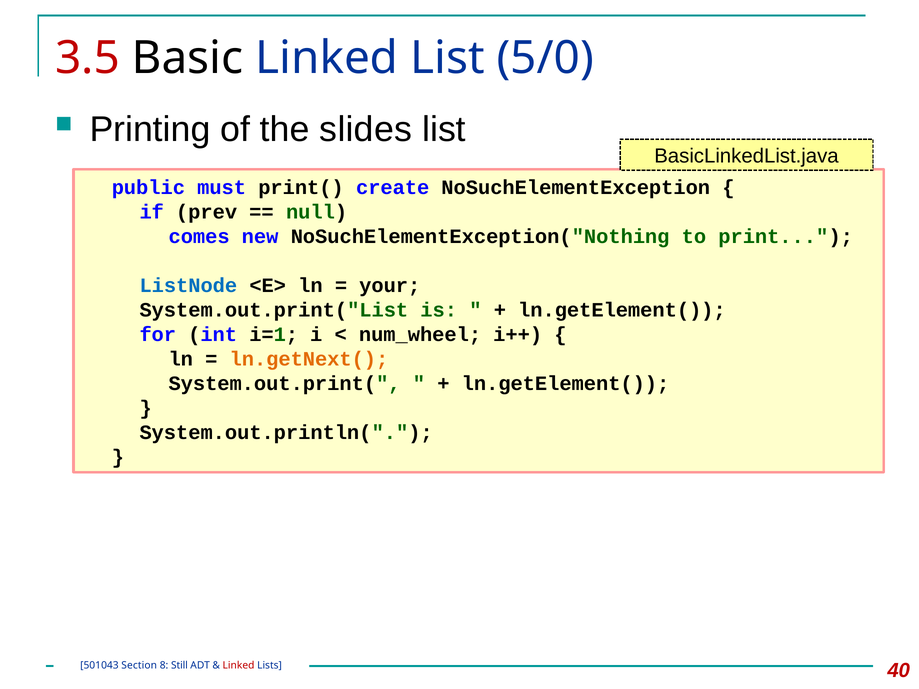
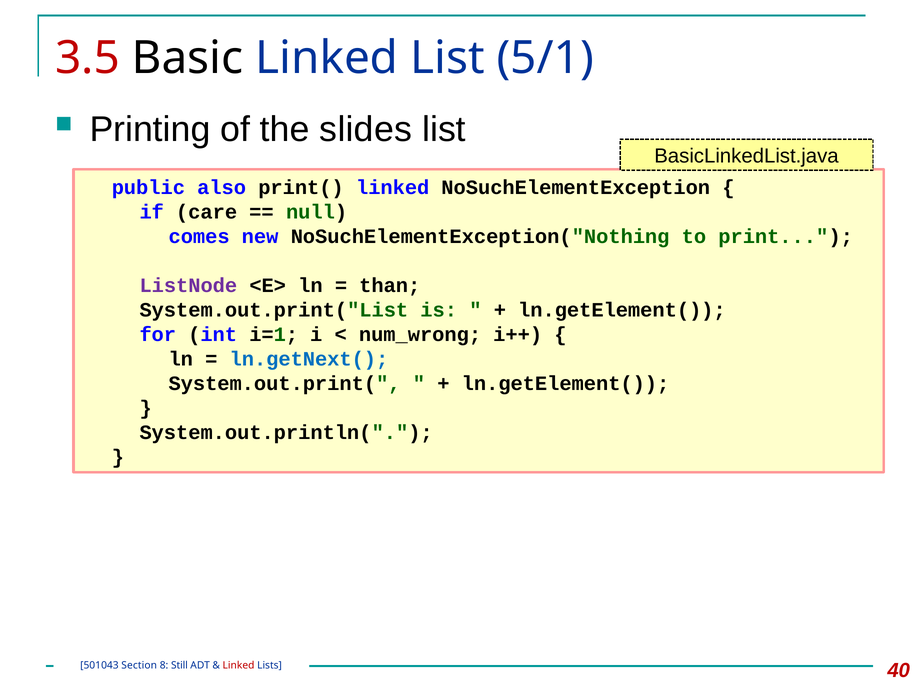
5/0: 5/0 -> 5/1 (545, 58)
must: must -> also (222, 188)
print( create: create -> linked (393, 188)
prev: prev -> care (207, 212)
ListNode colour: blue -> purple (188, 286)
your: your -> than (390, 286)
num_wheel: num_wheel -> num_wrong (420, 334)
ln.getNext( colour: orange -> blue (309, 359)
